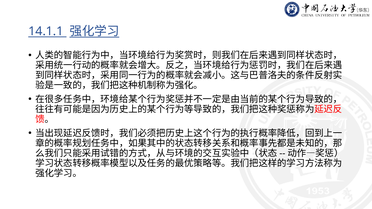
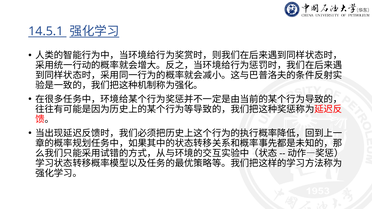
14.1.1: 14.1.1 -> 14.5.1 (46, 31)
